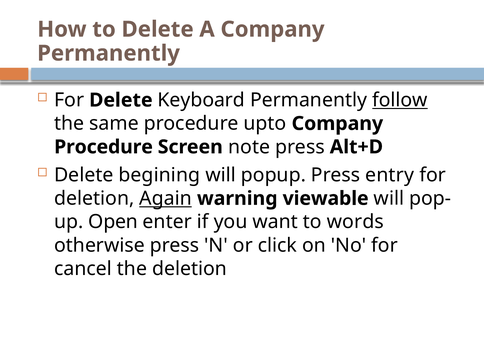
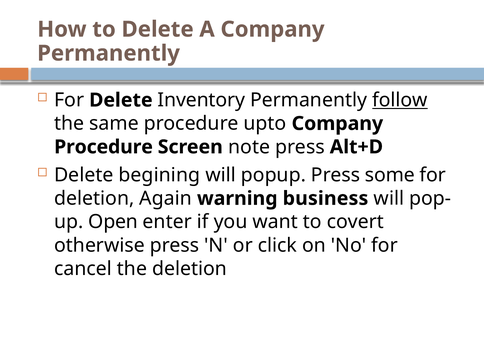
Keyboard: Keyboard -> Inventory (201, 100)
entry: entry -> some (390, 175)
Again underline: present -> none (166, 198)
viewable: viewable -> business (325, 198)
words: words -> covert (355, 222)
